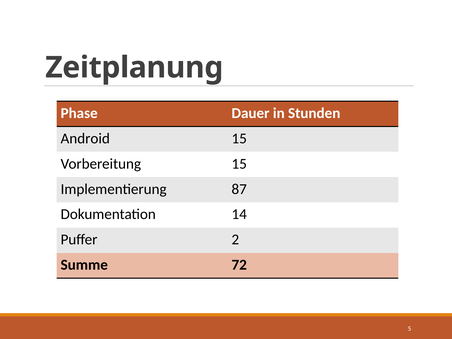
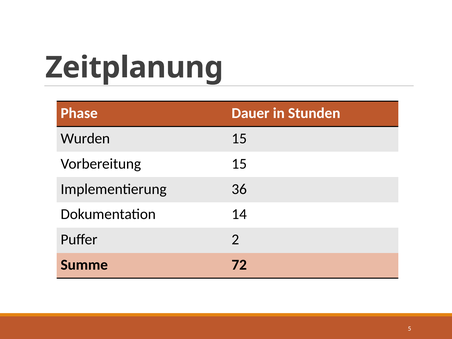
Android: Android -> Wurden (85, 138)
87: 87 -> 36 (239, 189)
